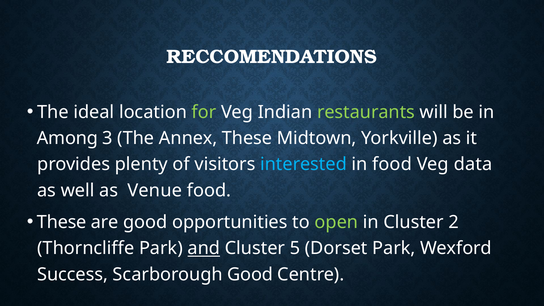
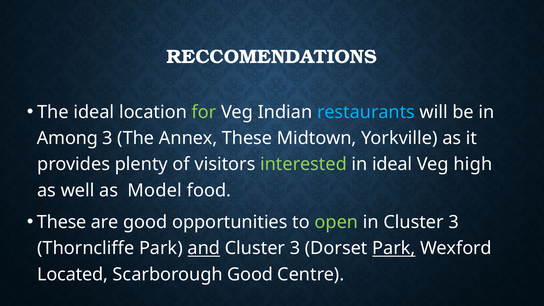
restaurants colour: light green -> light blue (366, 112)
interested colour: light blue -> light green (303, 164)
in food: food -> ideal (392, 164)
data: data -> high (473, 164)
Venue: Venue -> Model (155, 190)
in Cluster 2: 2 -> 3 (454, 222)
5: 5 -> 3 (295, 248)
Park underline: none -> present (394, 248)
Success: Success -> Located (73, 274)
